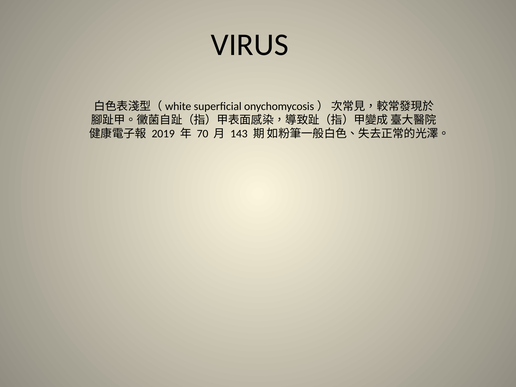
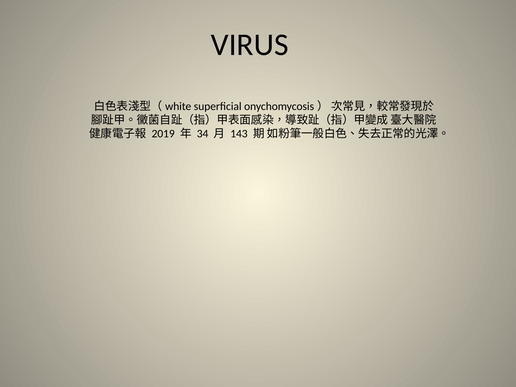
70: 70 -> 34 (203, 134)
